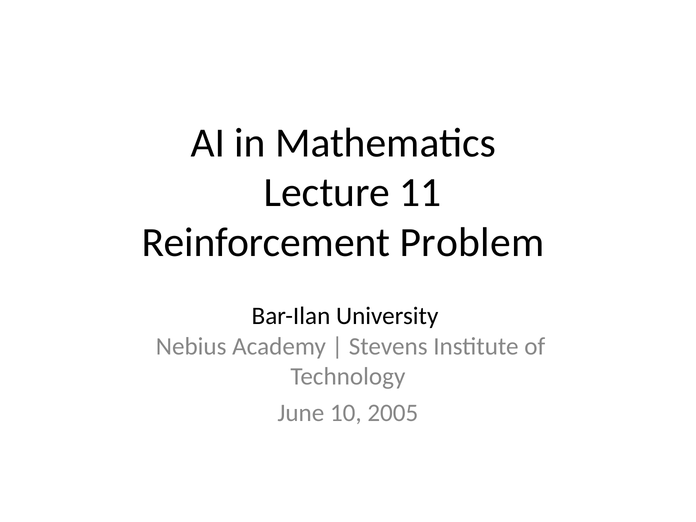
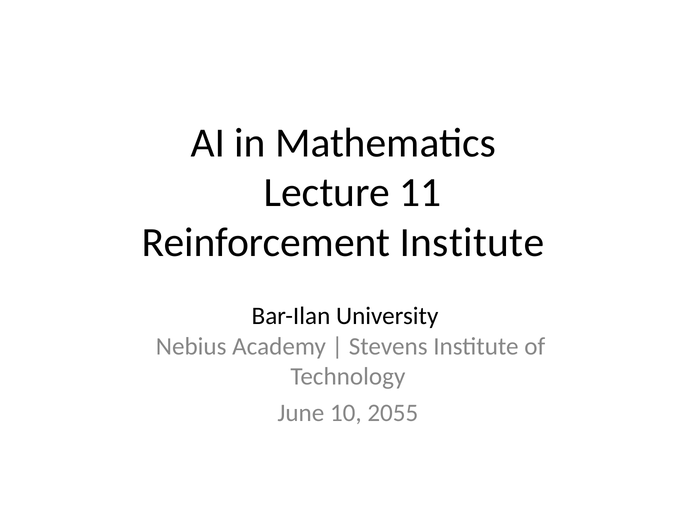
Reinforcement Problem: Problem -> Institute (472, 243)
2005: 2005 -> 2055 (393, 413)
